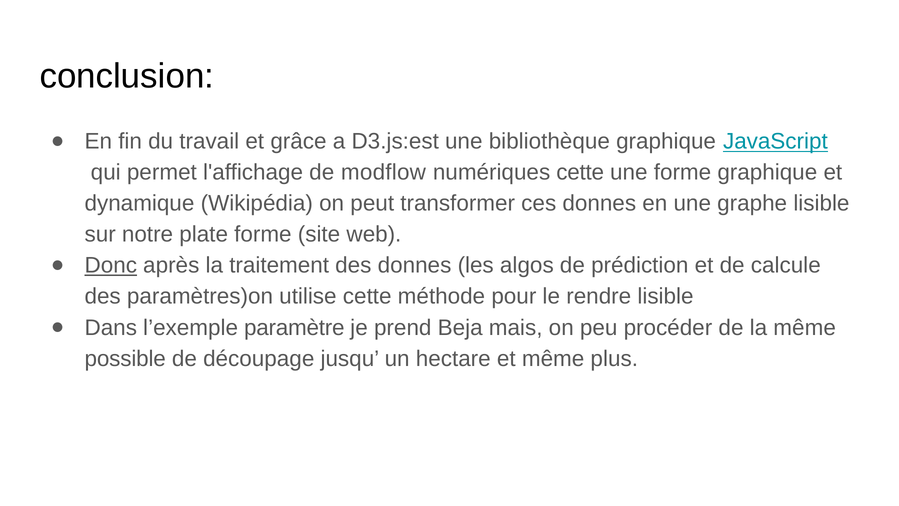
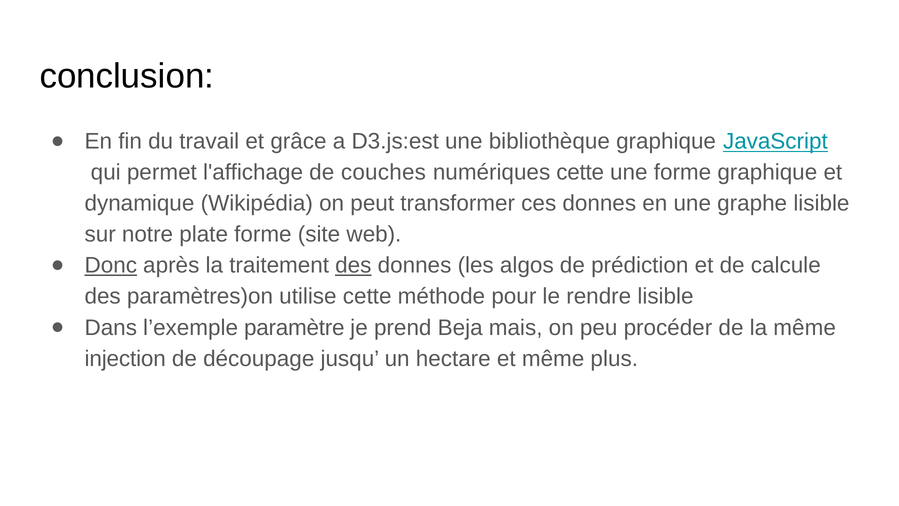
modflow: modflow -> couches (383, 172)
des underline: none -> present (353, 265)
possible: possible -> injection (125, 358)
